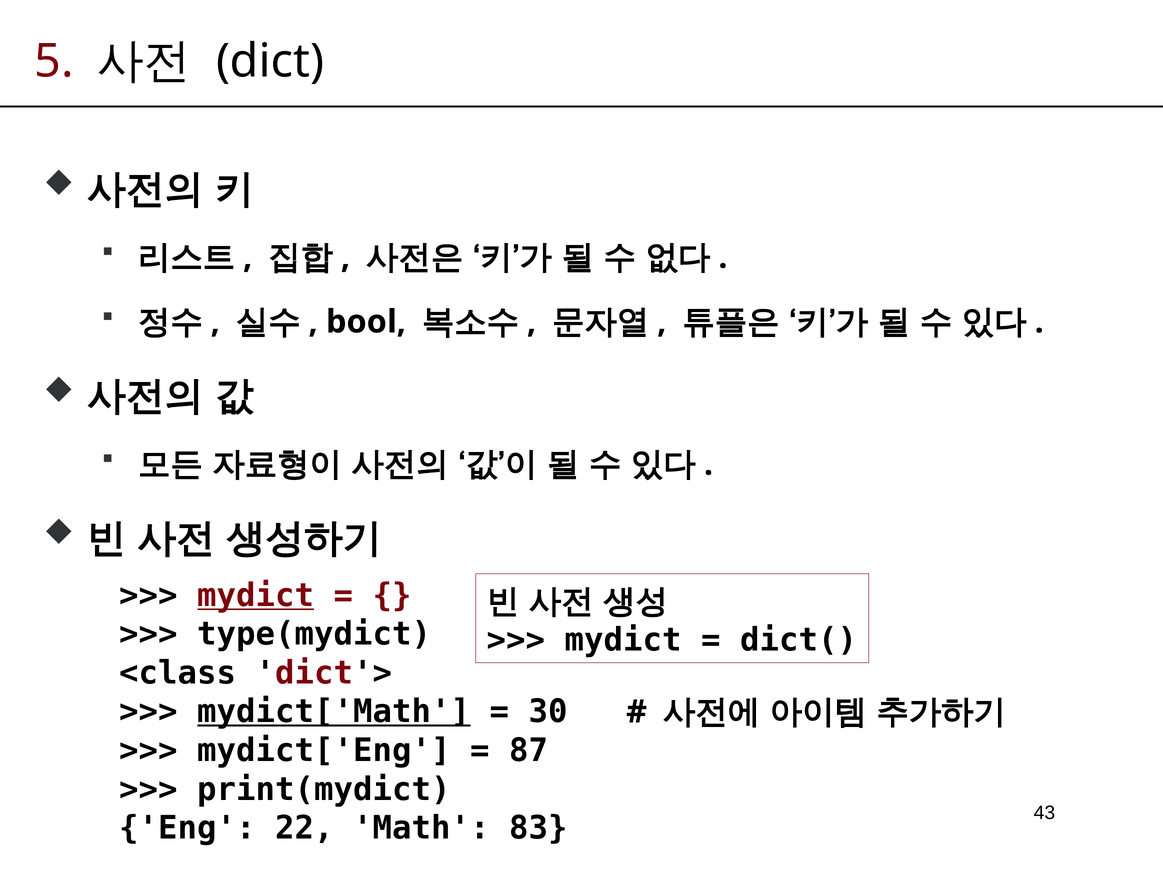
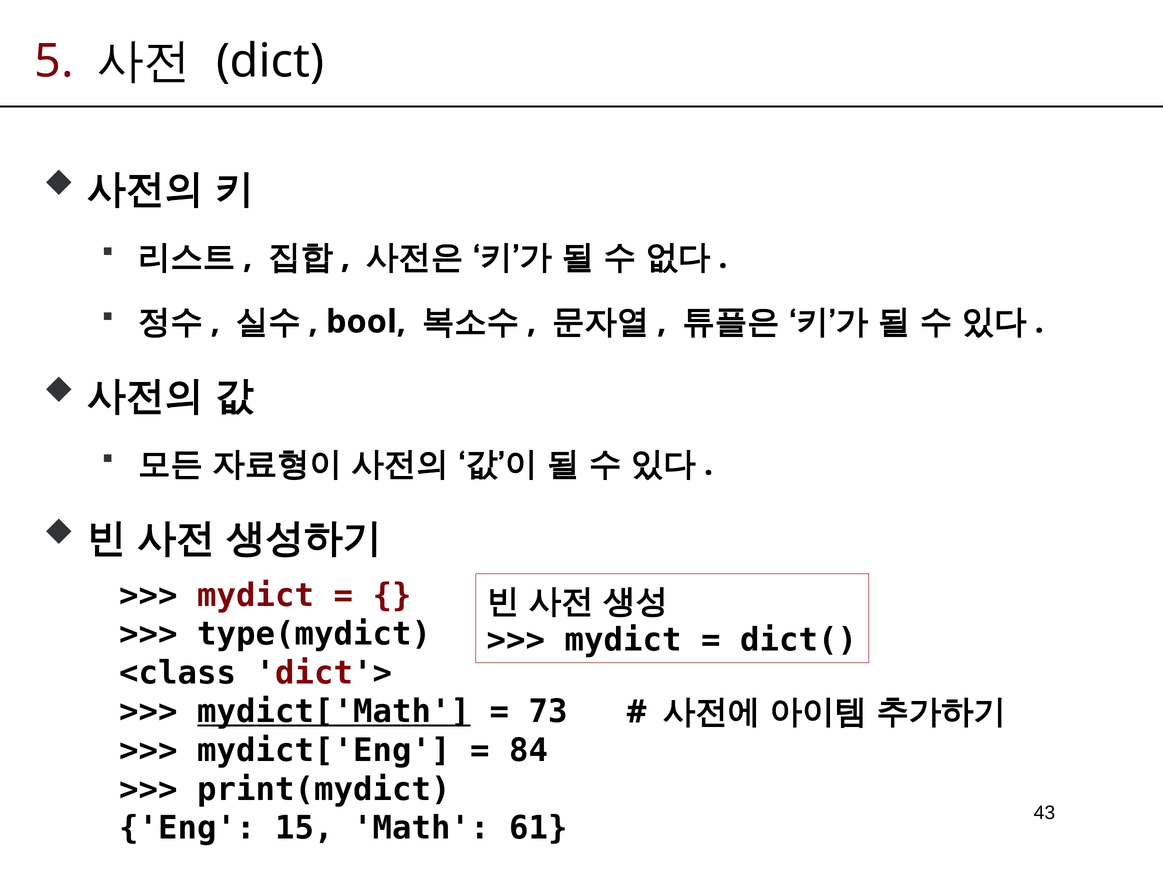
mydict underline: present -> none (256, 595)
30: 30 -> 73 (548, 711)
87: 87 -> 84 (529, 750)
22: 22 -> 15 (305, 828)
83: 83 -> 61 (538, 828)
